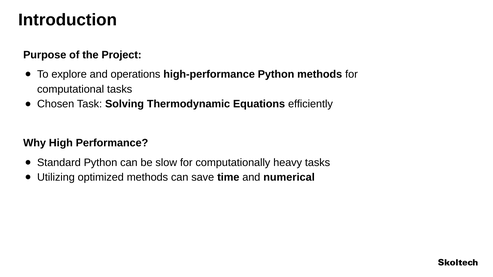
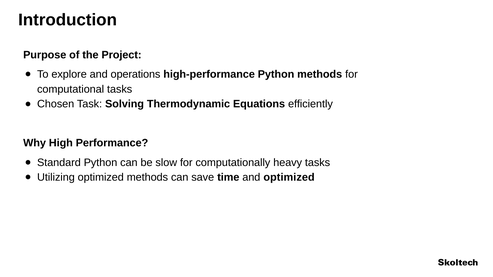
and numerical: numerical -> optimized (289, 178)
